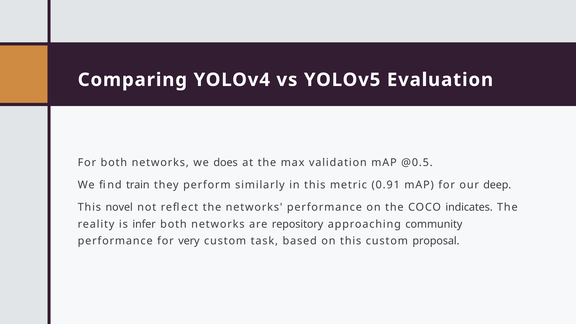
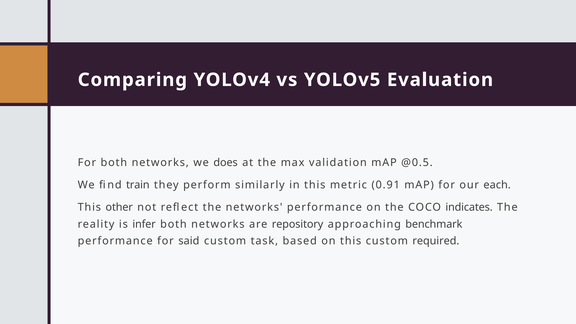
deep: deep -> each (497, 185)
novel: novel -> other (119, 207)
community: community -> benchmark (434, 224)
very: very -> said (189, 241)
proposal: proposal -> required (436, 241)
